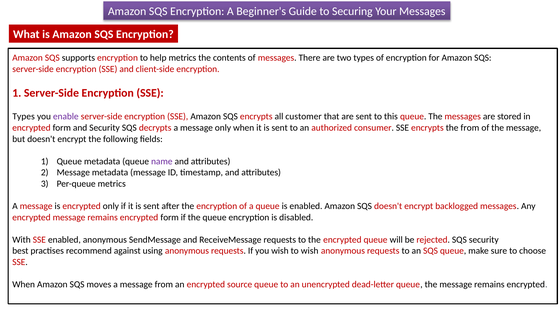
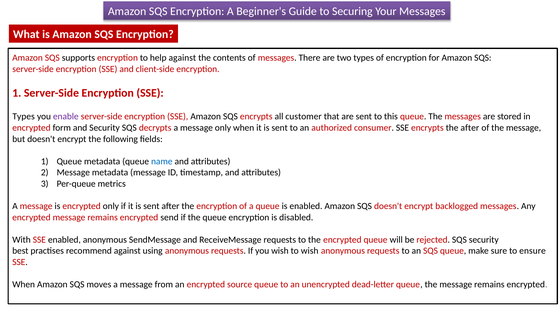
help metrics: metrics -> against (182, 58)
the from: from -> after (470, 128)
name colour: purple -> blue (162, 161)
remains encrypted form: form -> send (170, 217)
choose: choose -> ensure (533, 251)
